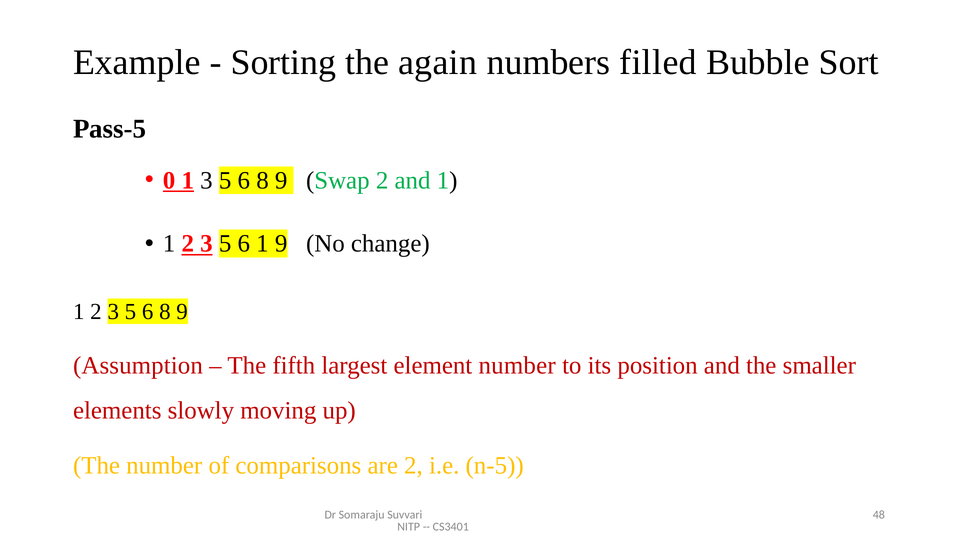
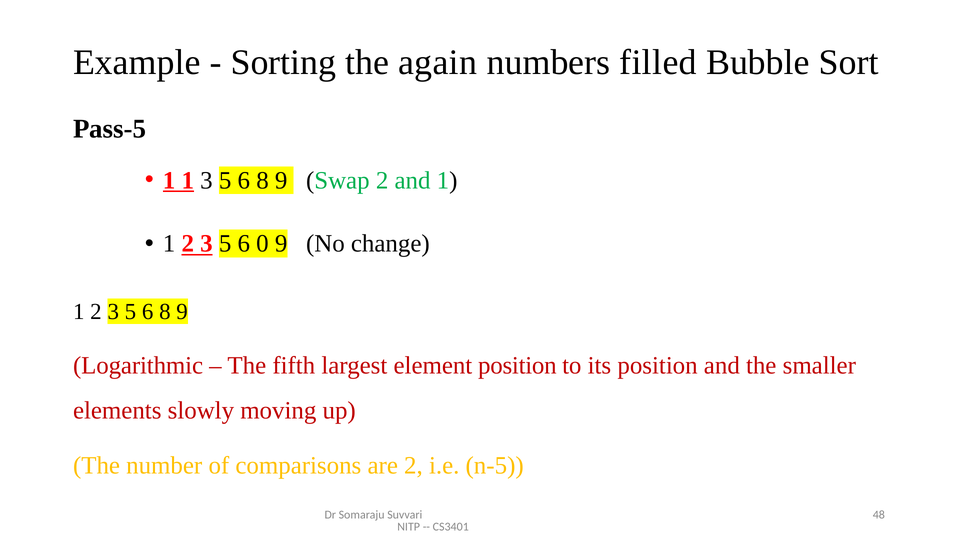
0: 0 -> 1 (169, 180)
6 1: 1 -> 0 (262, 244)
Assumption: Assumption -> Logarithmic (138, 366)
element number: number -> position (517, 366)
